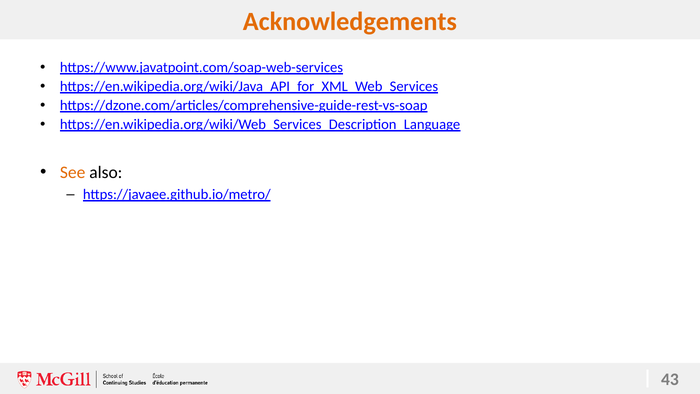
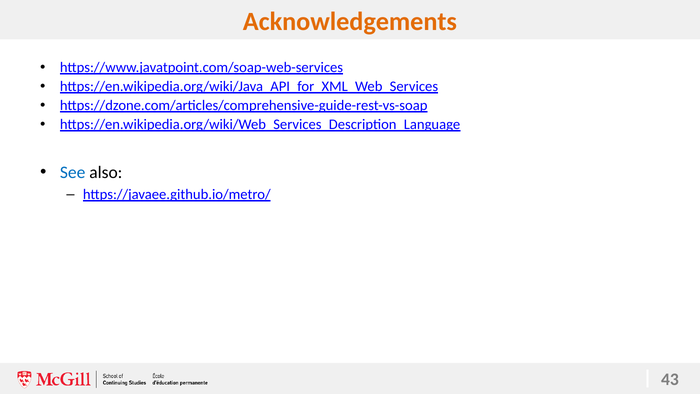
See colour: orange -> blue (73, 172)
